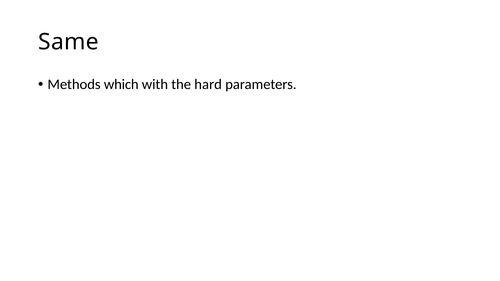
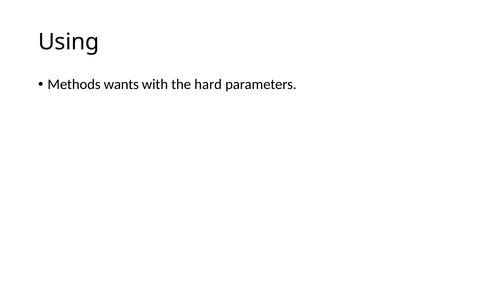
Same: Same -> Using (69, 42)
which: which -> wants (121, 85)
